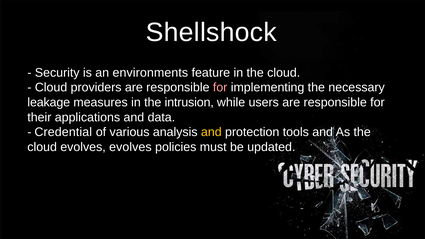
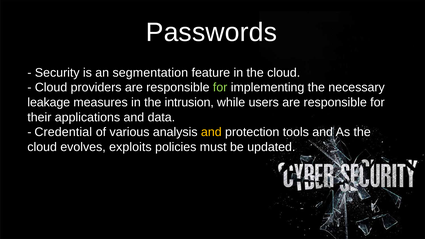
Shellshock: Shellshock -> Passwords (211, 32)
environments: environments -> segmentation (150, 73)
for colour: pink -> light green (220, 88)
evolves evolves: evolves -> exploits (130, 147)
